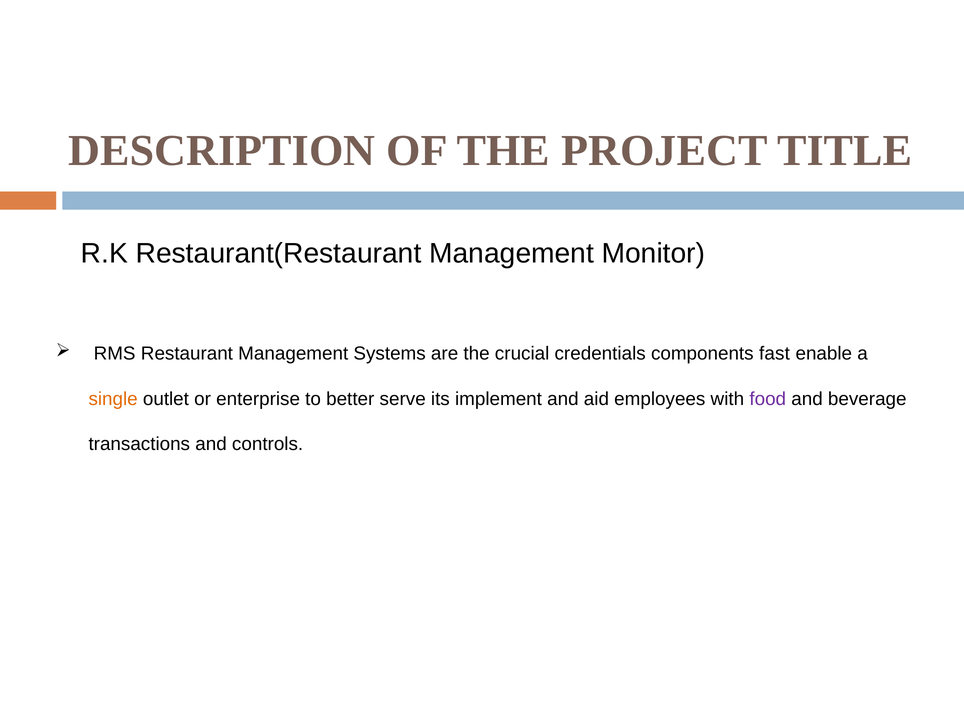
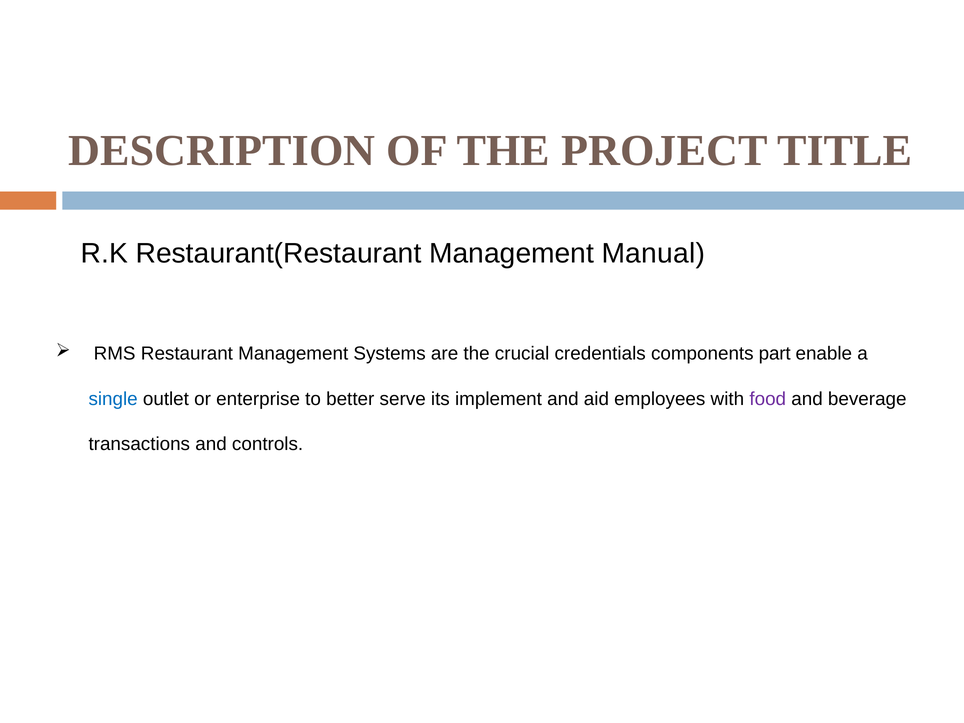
Monitor: Monitor -> Manual (653, 254)
fast: fast -> part (775, 354)
single colour: orange -> blue (113, 399)
